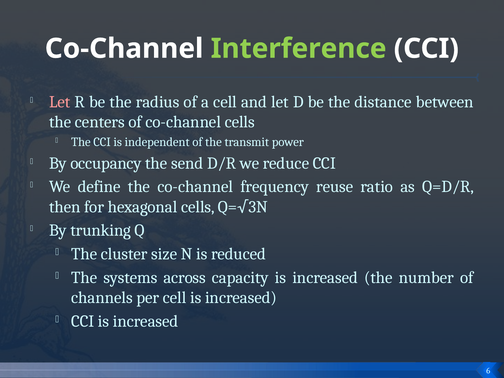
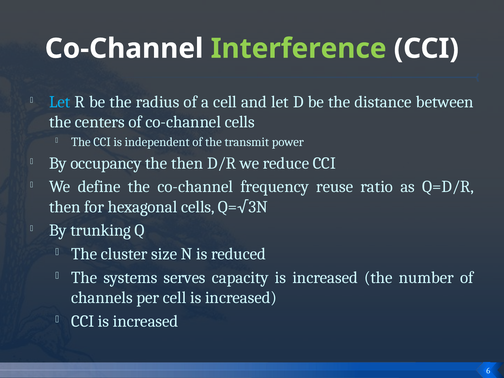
Let colour: pink -> light blue (60, 102)
the send: send -> then (187, 163)
across: across -> serves (185, 277)
